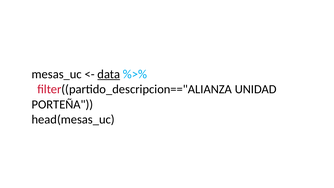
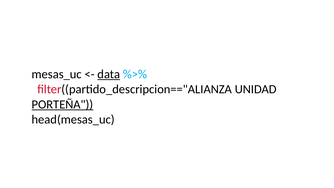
PORTEÑA underline: none -> present (62, 104)
